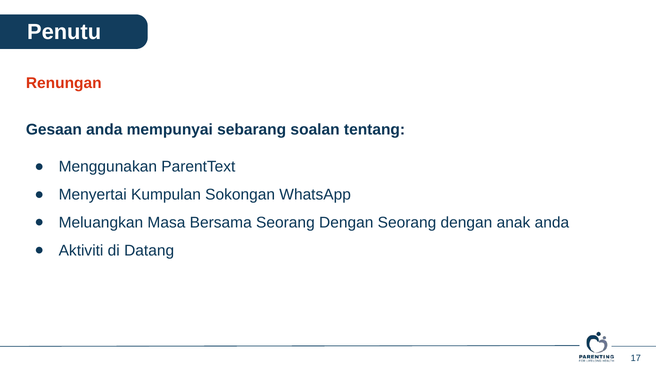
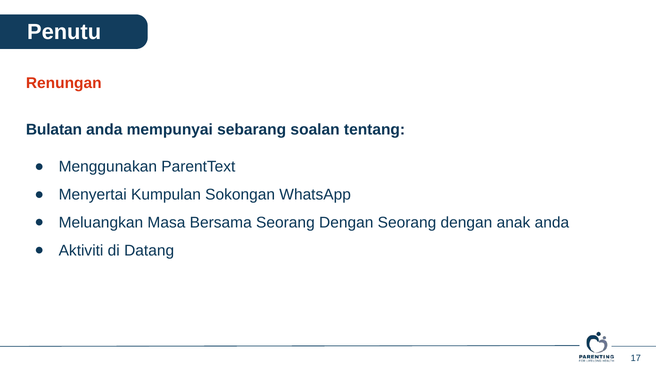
Gesaan: Gesaan -> Bulatan (54, 130)
